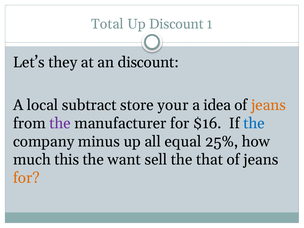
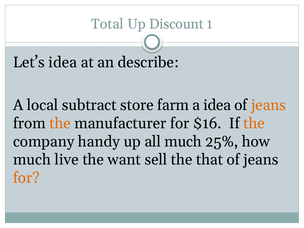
Let’s they: they -> idea (63, 62)
an discount: discount -> describe (148, 62)
your: your -> farm (173, 105)
the colour: purple -> orange (60, 123)
the colour: blue -> orange (254, 123)
minus: minus -> handy (99, 141)
all equal: equal -> much (183, 141)
this: this -> live (67, 160)
